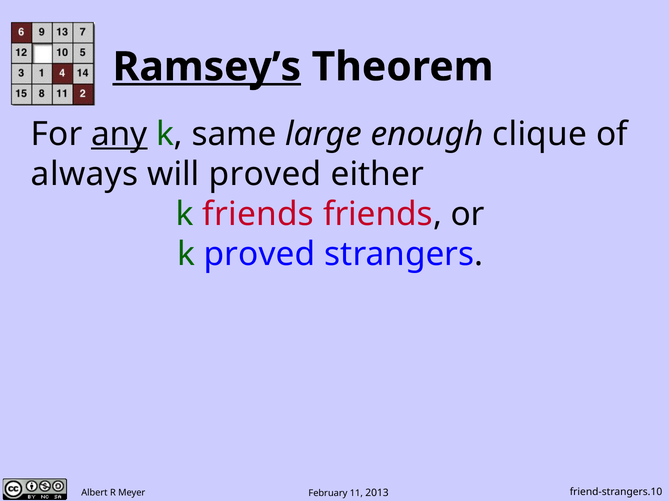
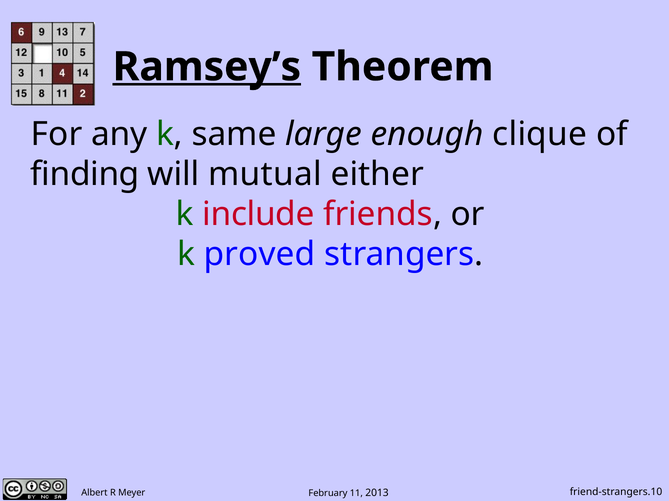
any underline: present -> none (119, 134)
always: always -> finding (85, 175)
will proved: proved -> mutual (265, 175)
k friends: friends -> include (258, 215)
